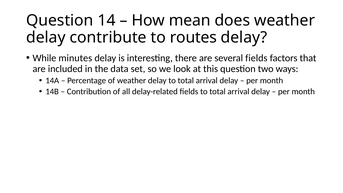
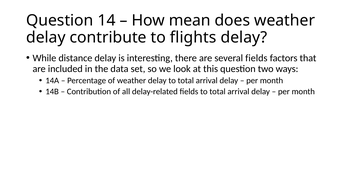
routes: routes -> flights (193, 37)
minutes: minutes -> distance (75, 58)
